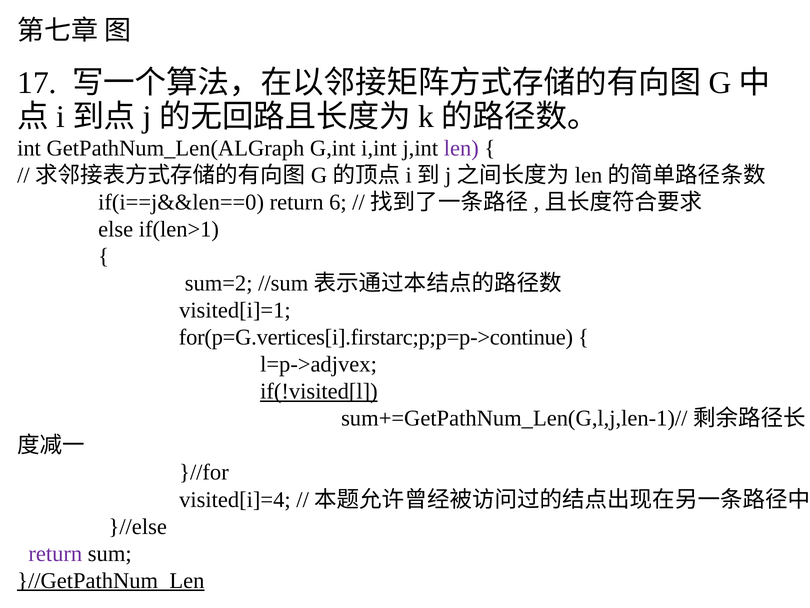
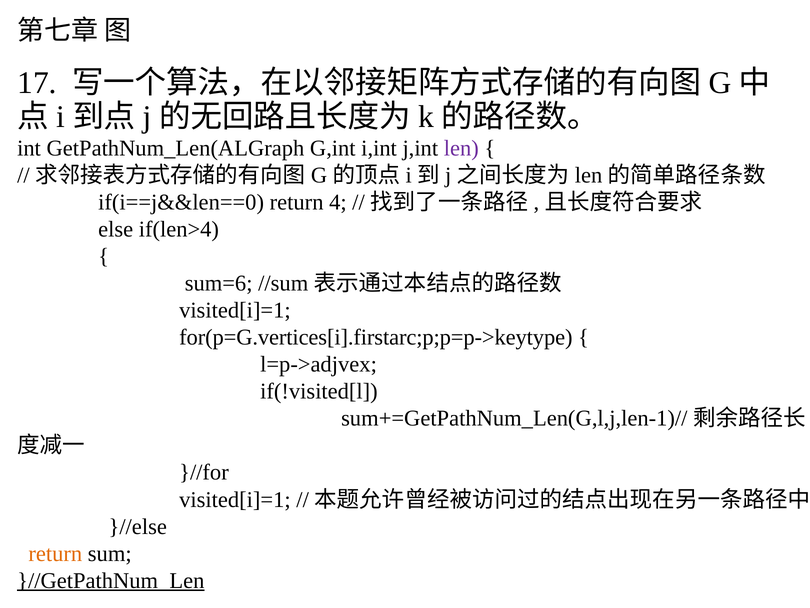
6: 6 -> 4 (338, 202)
if(len>1: if(len>1 -> if(len>4 (179, 229)
sum=2: sum=2 -> sum=6 (219, 283)
for(p=G.vertices[i].firstarc;p;p=p->continue: for(p=G.vertices[i].firstarc;p;p=p->continue -> for(p=G.vertices[i].firstarc;p;p=p->keytype (376, 337)
if(!visited[l underline: present -> none (319, 391)
visited[i]=4: visited[i]=4 -> visited[i]=1 (235, 499)
return colour: purple -> orange (55, 553)
